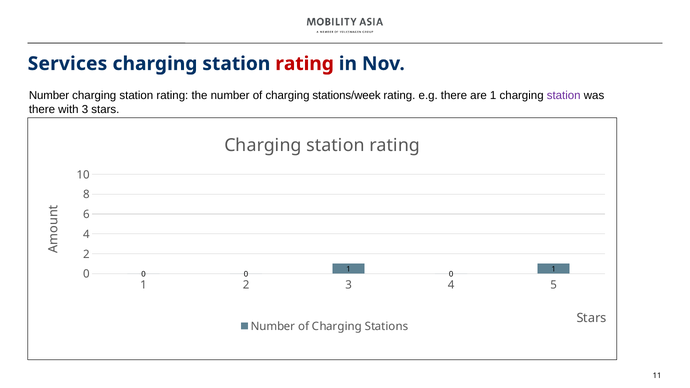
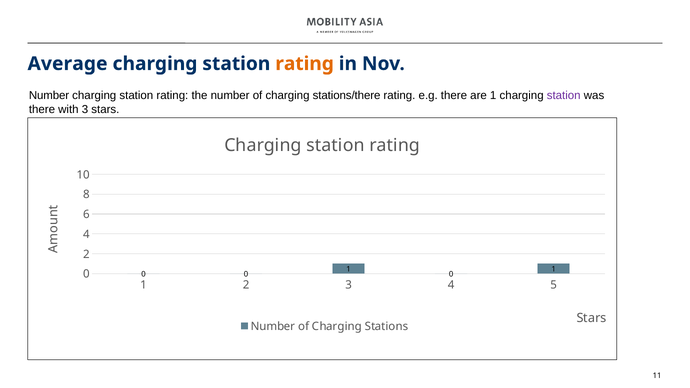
Services: Services -> Average (68, 64)
rating colour: red -> orange (305, 64)
stations/week: stations/week -> stations/there (347, 96)
